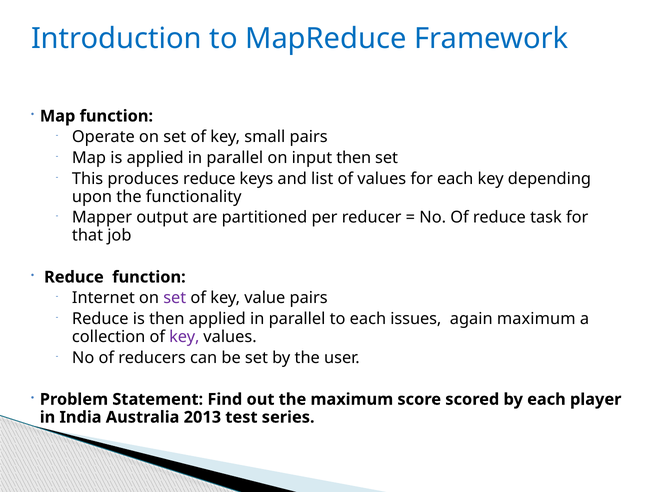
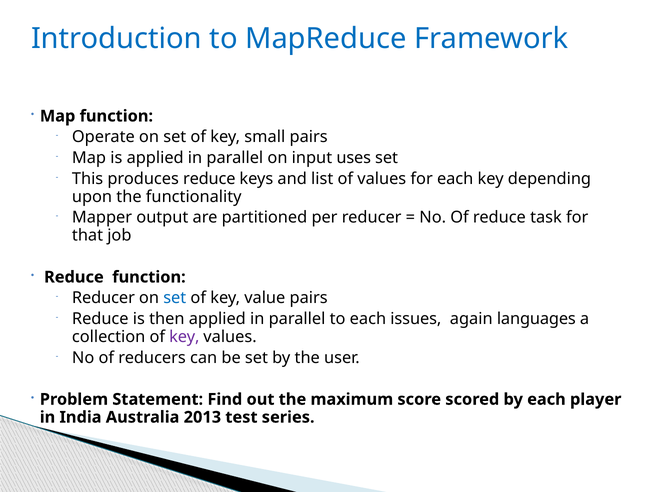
input then: then -> uses (354, 158)
Internet: Internet -> Reducer (103, 298)
set colour: purple -> blue (175, 298)
again maximum: maximum -> languages (536, 318)
